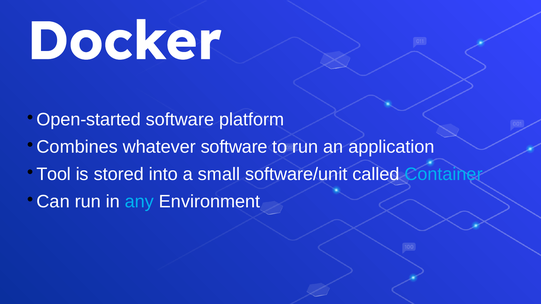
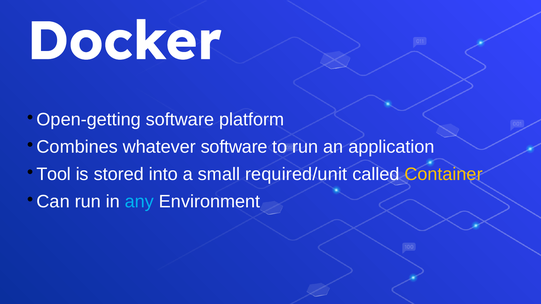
Open-started: Open-started -> Open-getting (89, 120)
software/unit: software/unit -> required/unit (296, 174)
Container colour: light blue -> yellow (444, 174)
